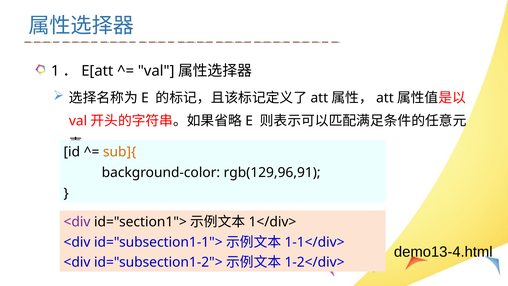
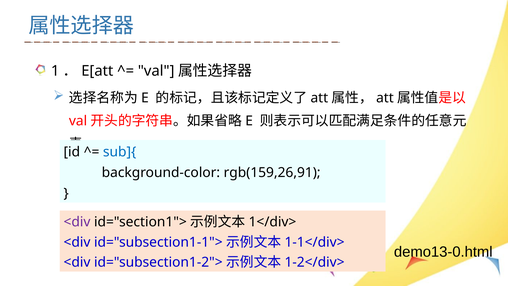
sub]{ colour: orange -> blue (120, 152)
rgb(129,96,91: rgb(129,96,91 -> rgb(159,26,91 (272, 173)
demo13-4.html: demo13-4.html -> demo13-0.html (443, 252)
